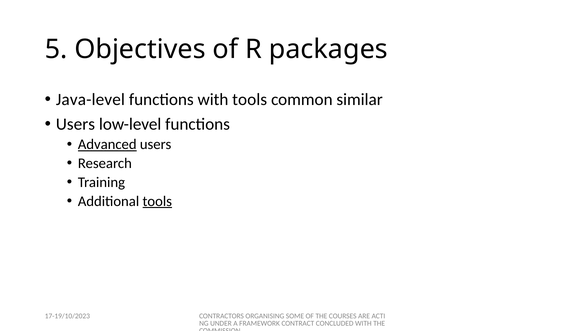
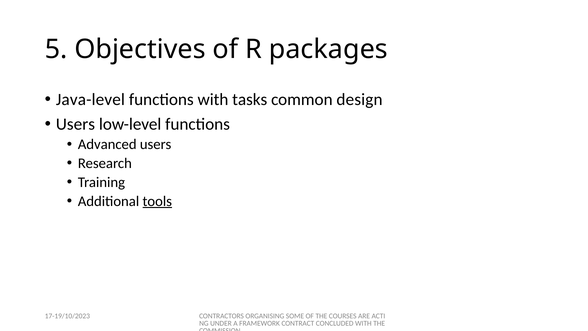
with tools: tools -> tasks (250, 99)
similar: similar -> design (360, 99)
Advanced underline: present -> none (107, 144)
